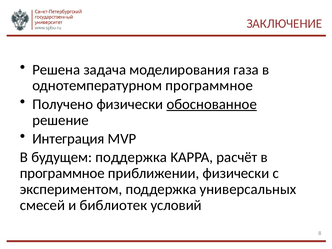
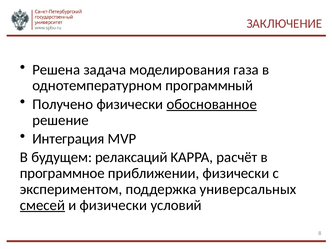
однотемпературном программное: программное -> программный (209, 86)
будущем поддержка: поддержка -> релаксаций (131, 157)
смесей underline: none -> present (42, 205)
и библиотек: библиотек -> физически (113, 205)
